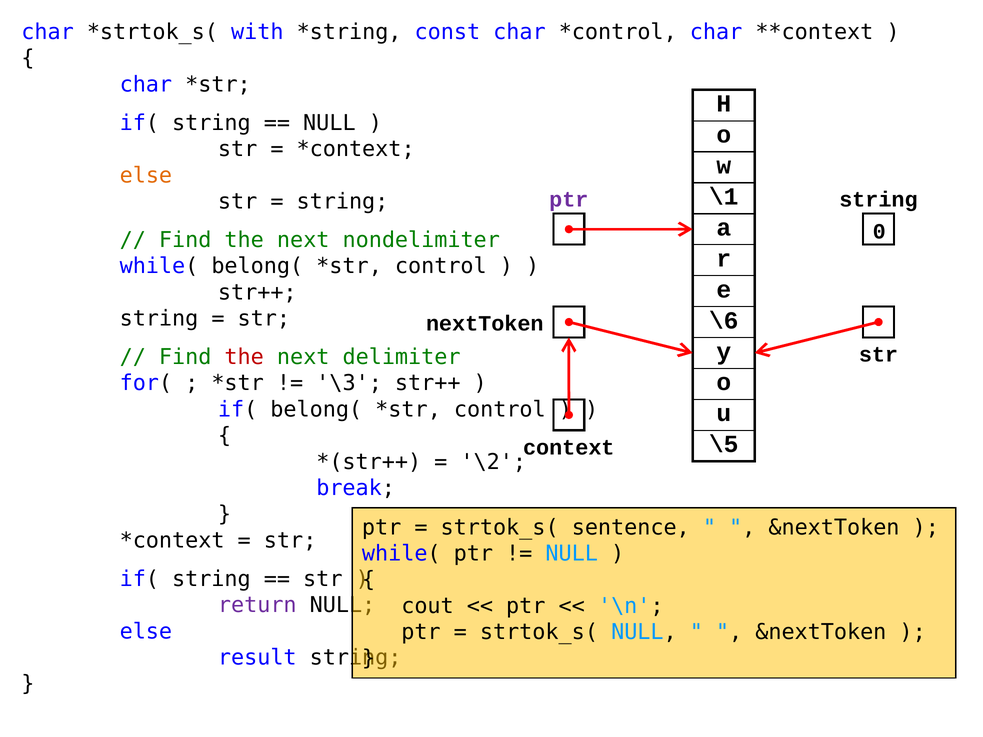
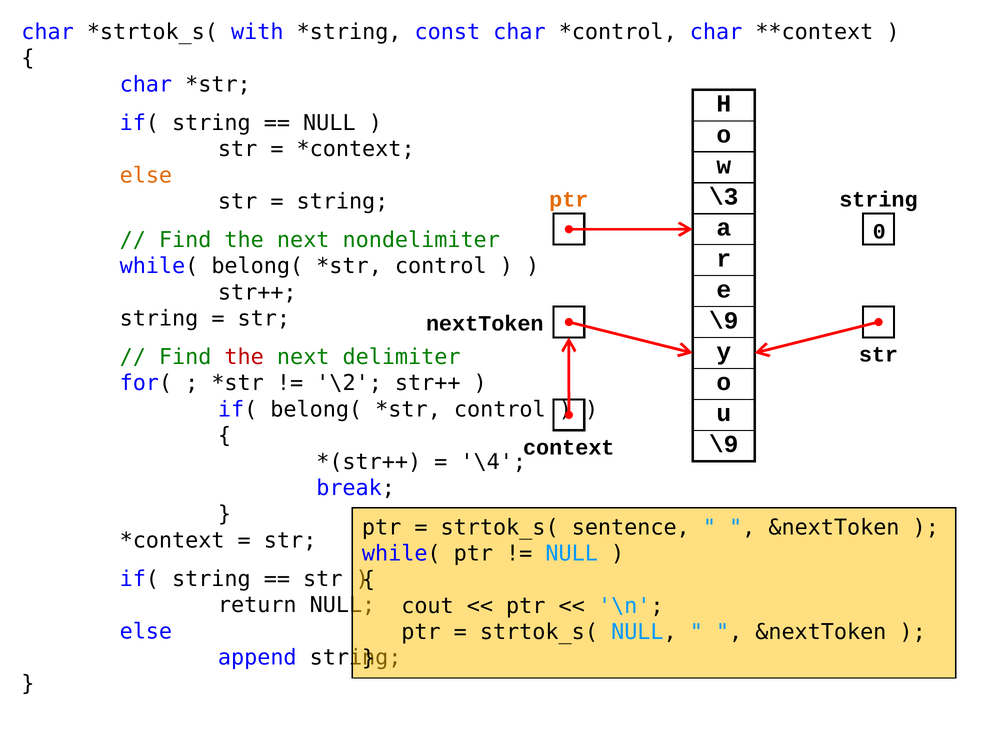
\1: \1 -> \3 (724, 197)
ptr colour: purple -> orange (569, 200)
\6: \6 -> \9 (724, 321)
\3: \3 -> \2 (349, 383)
\5: \5 -> \9 (724, 444)
\2: \2 -> \4 (493, 462)
return colour: purple -> black (257, 605)
result: result -> append (257, 658)
